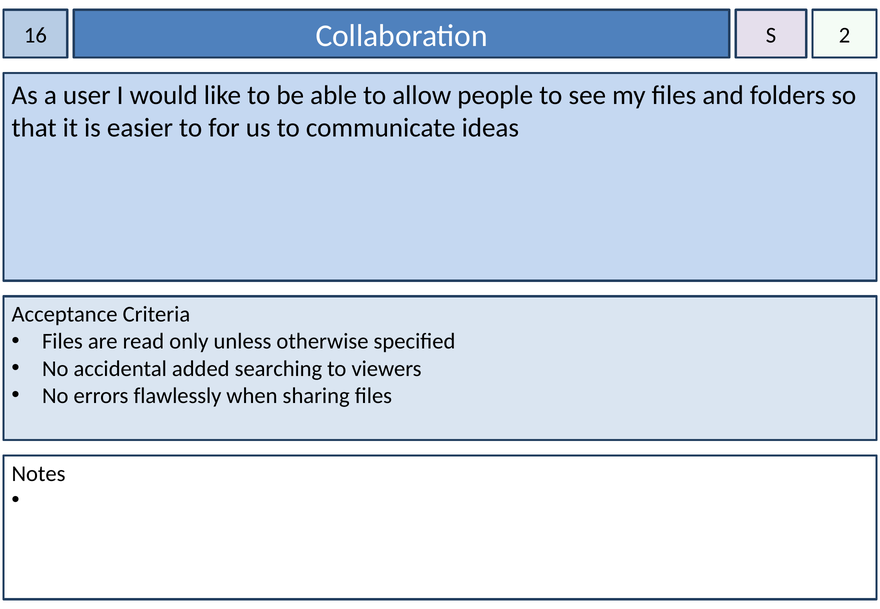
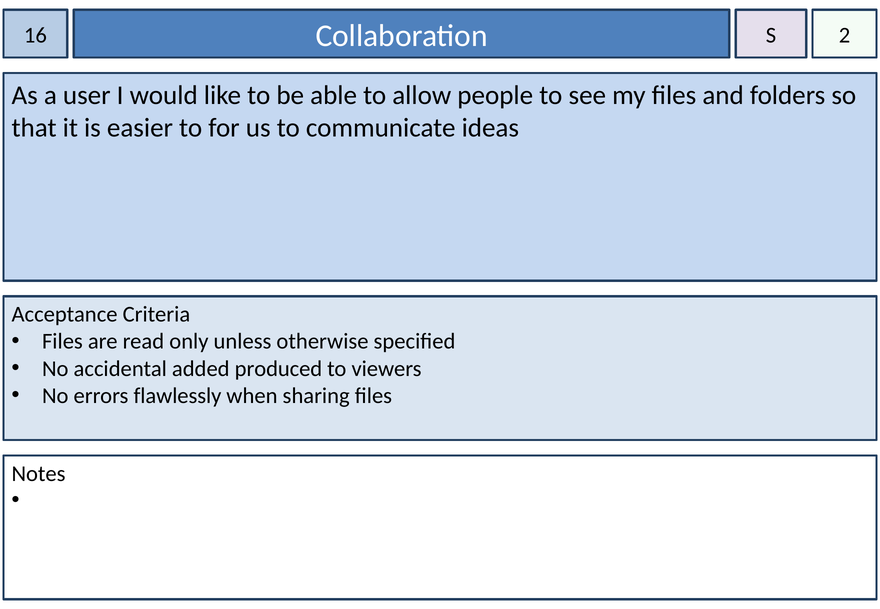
searching: searching -> produced (278, 369)
